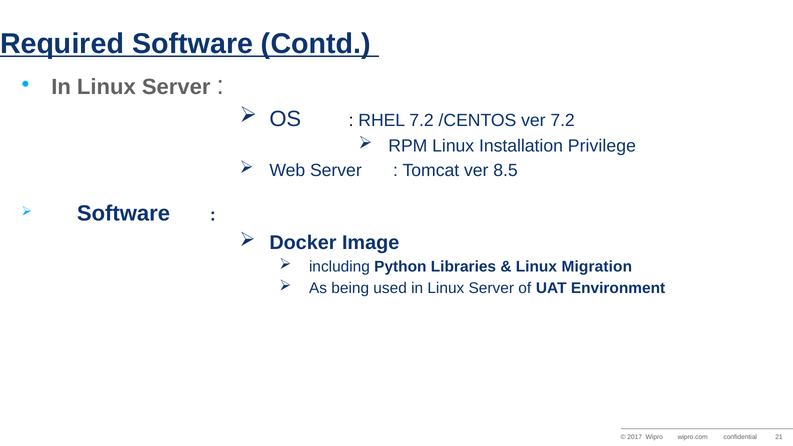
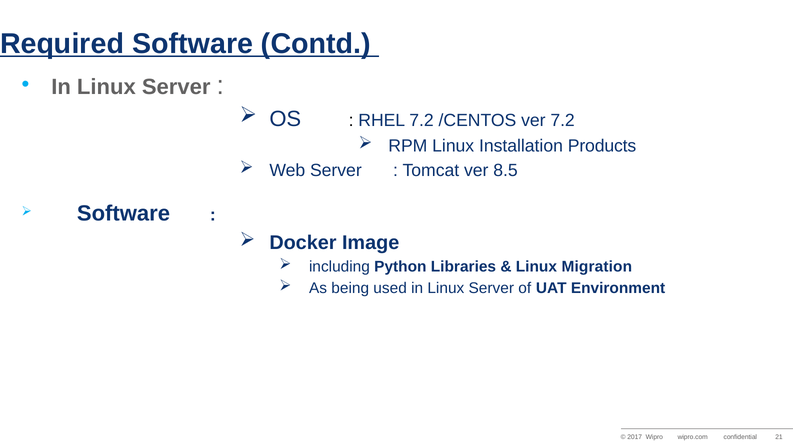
Privilege: Privilege -> Products (602, 146)
